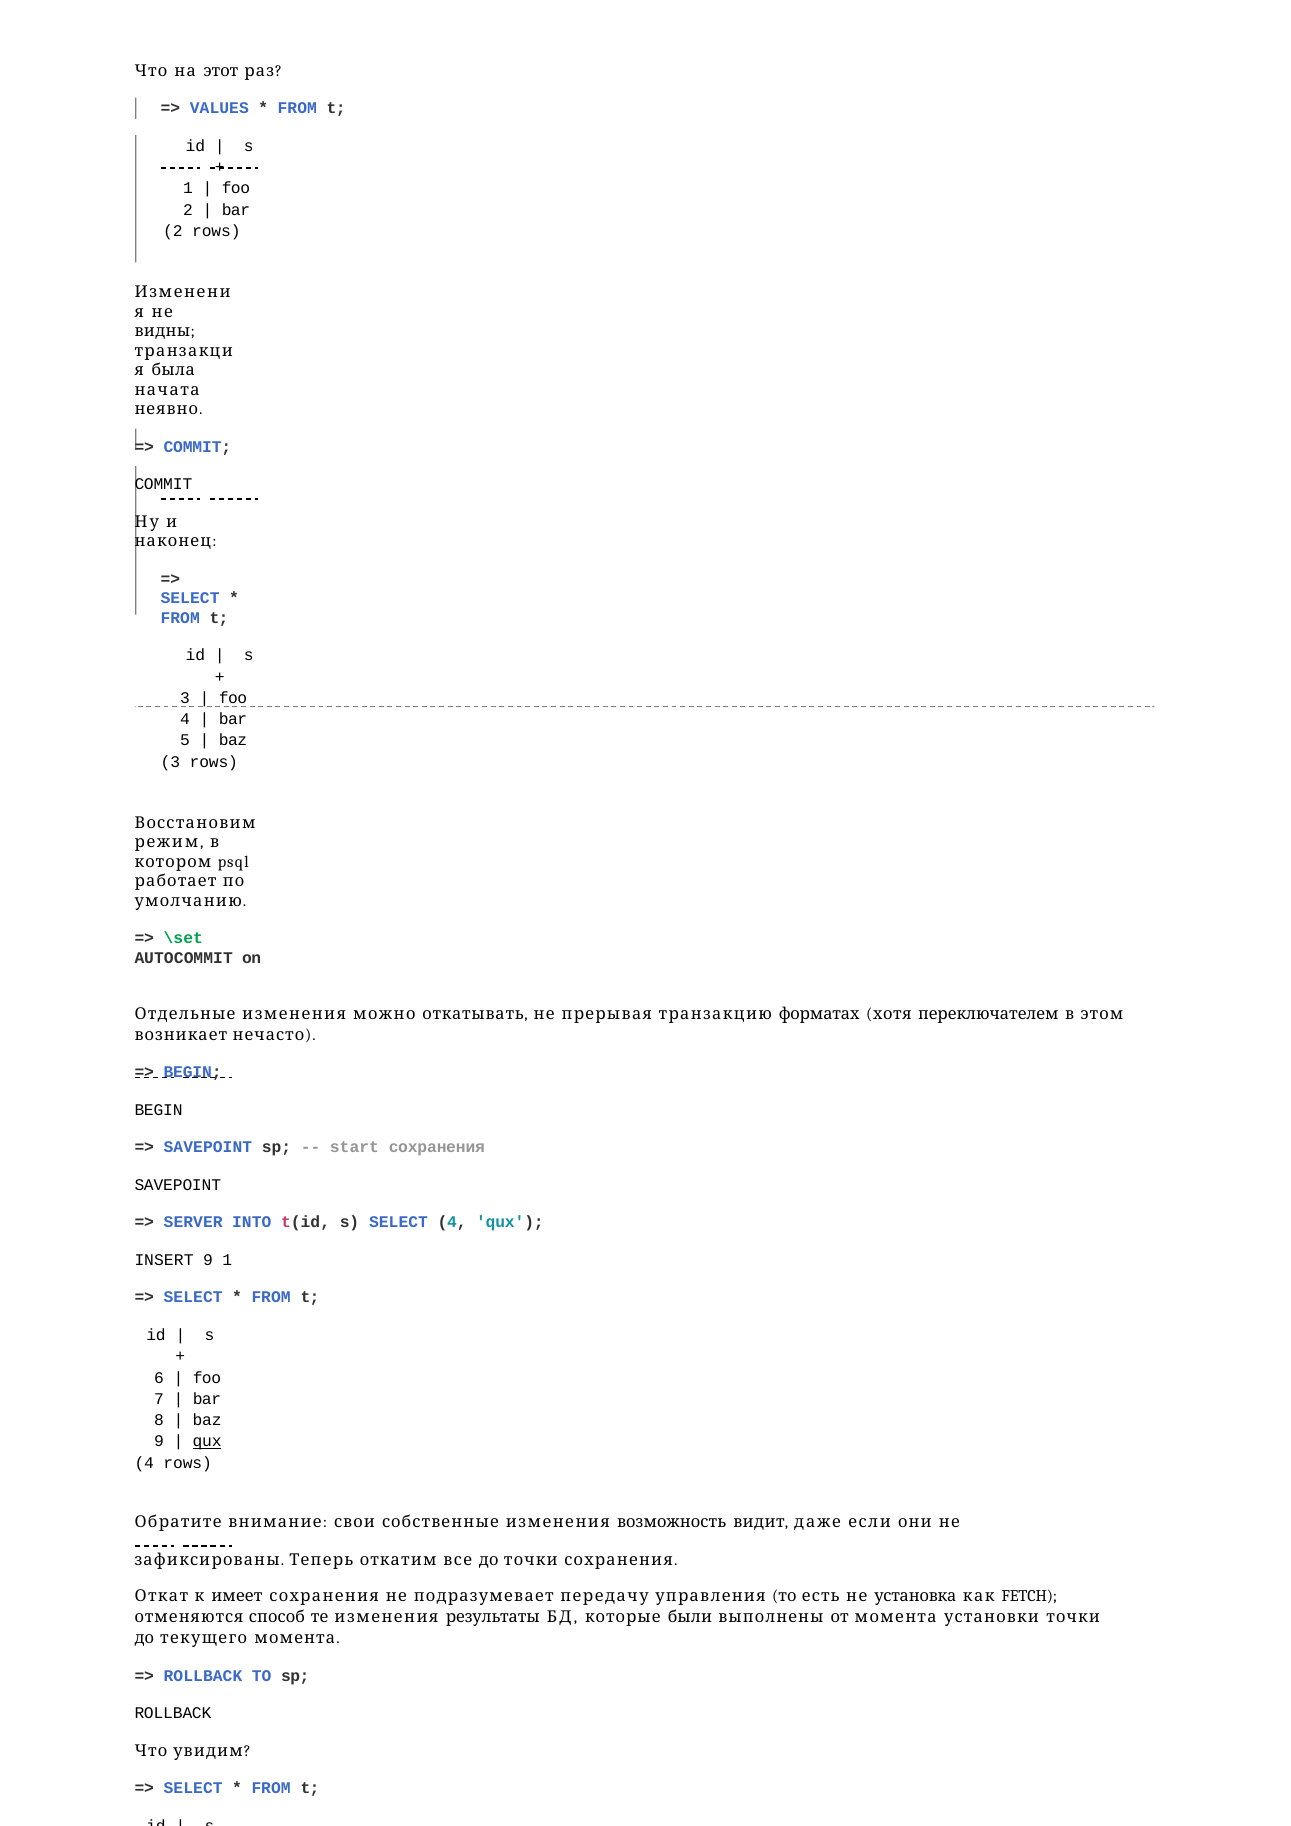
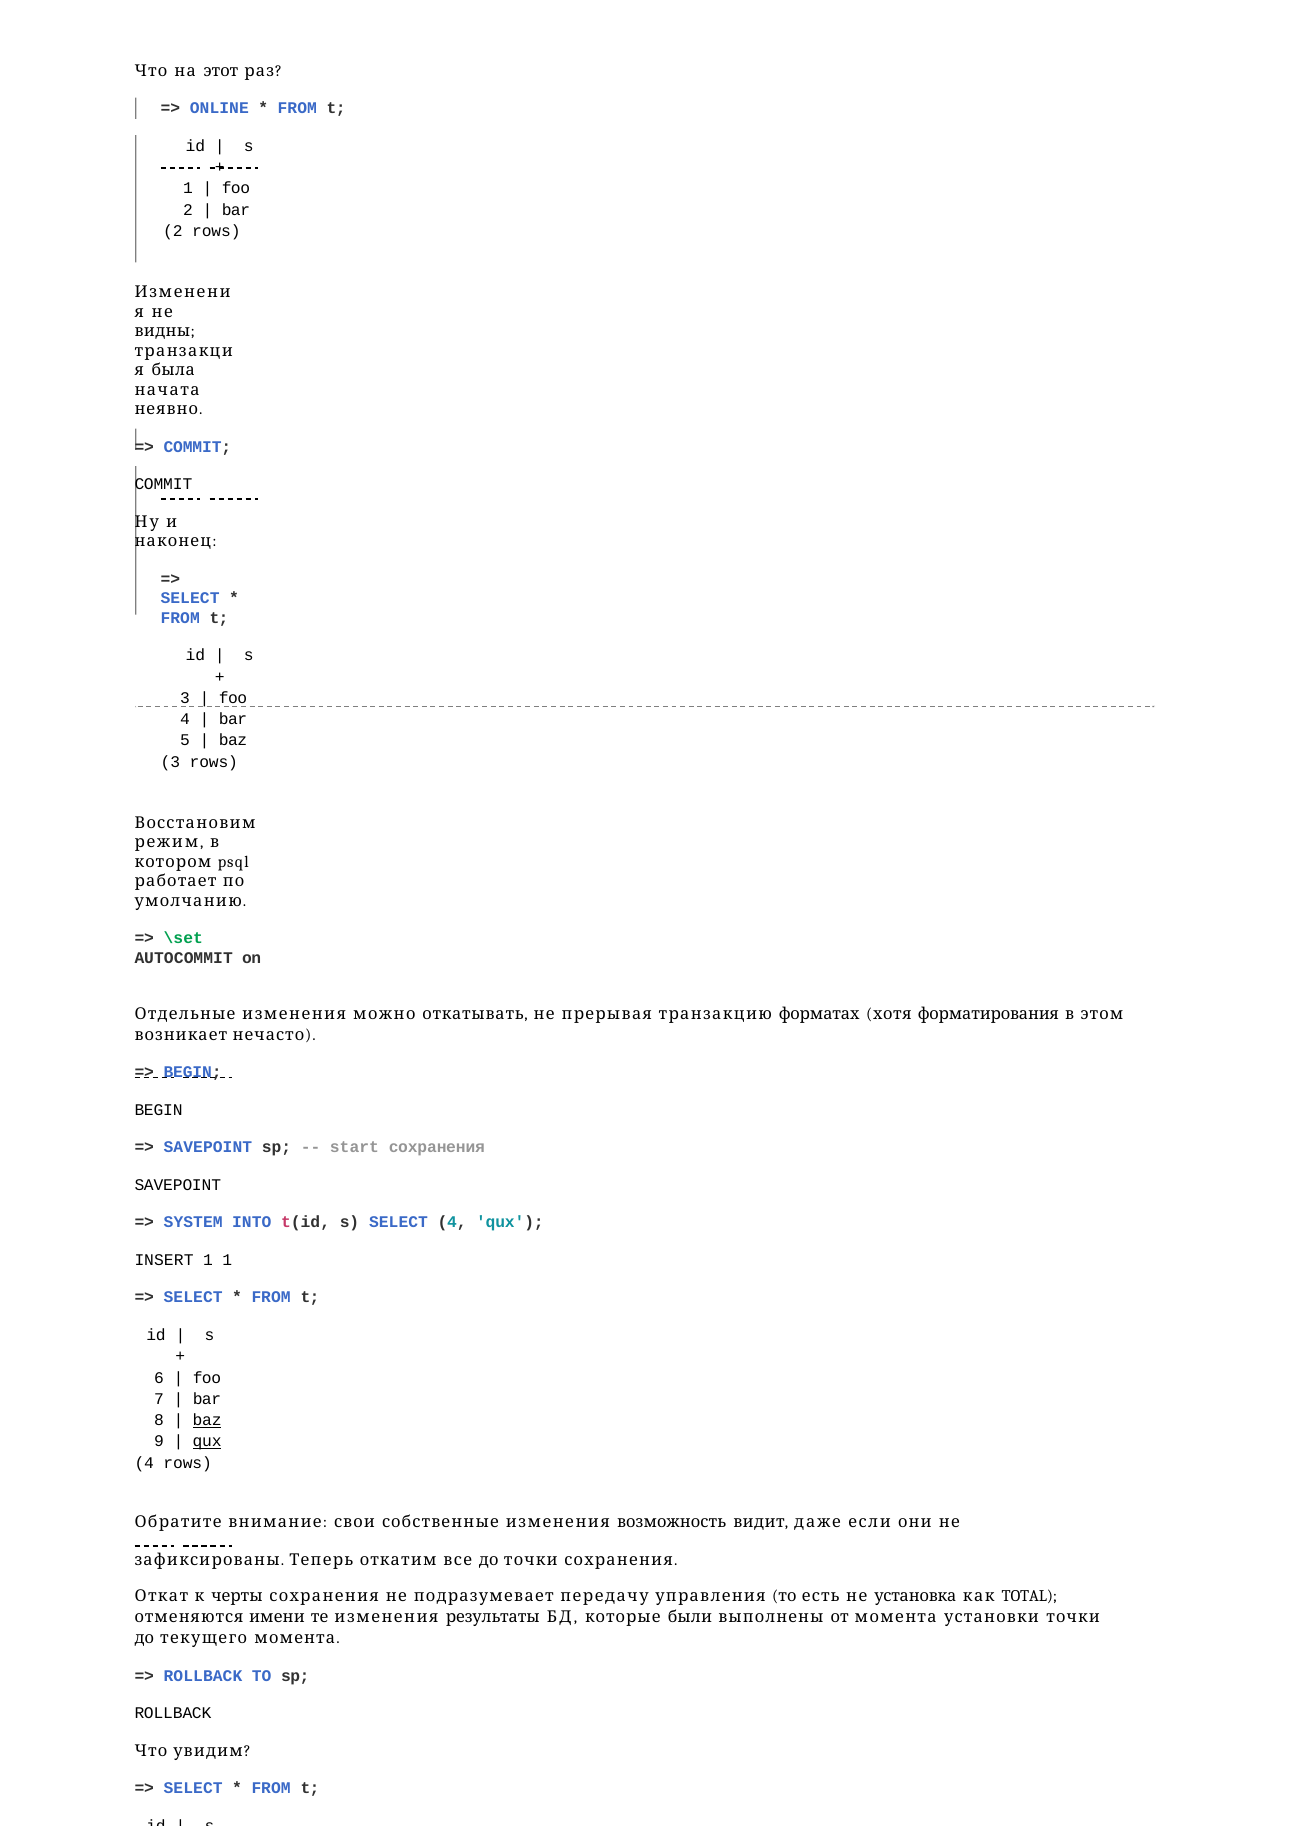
VALUES: VALUES -> ONLINE (219, 109)
переключателем: переключателем -> форматирования (988, 1015)
SERVER: SERVER -> SYSTEM (193, 1223)
INSERT 9: 9 -> 1 (208, 1261)
baz underline: none -> present (207, 1421)
имеет: имеет -> черты (237, 1597)
FETCH: FETCH -> TOTAL (1029, 1597)
способ: способ -> имени (277, 1618)
